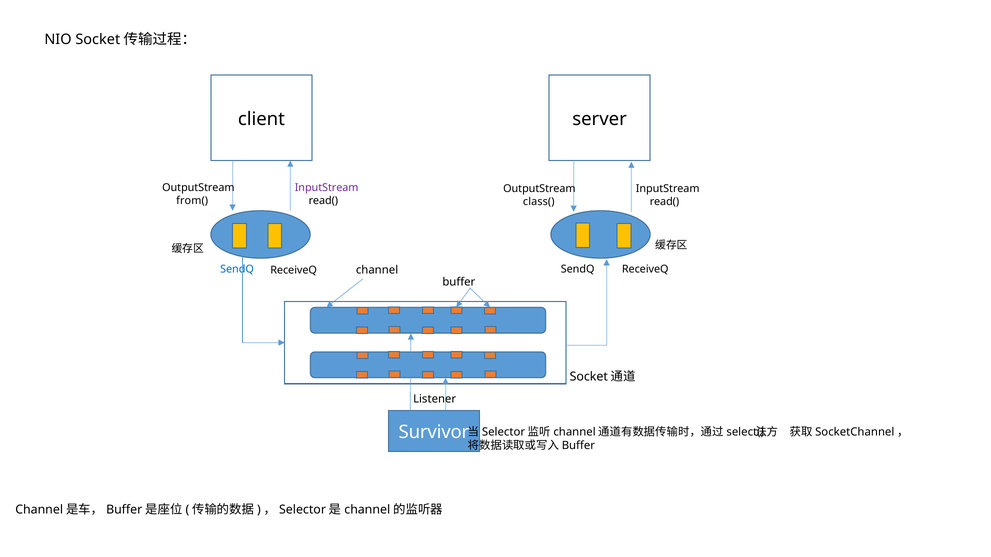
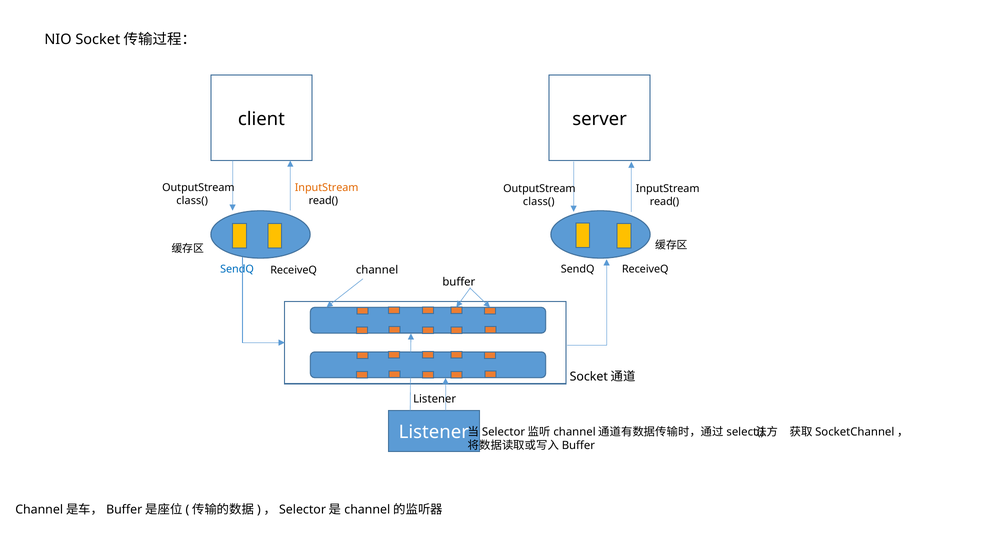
InputStream colour: purple -> orange (327, 188)
from(: from( -> class( (192, 201)
Survivor: Survivor -> Listener (434, 433)
